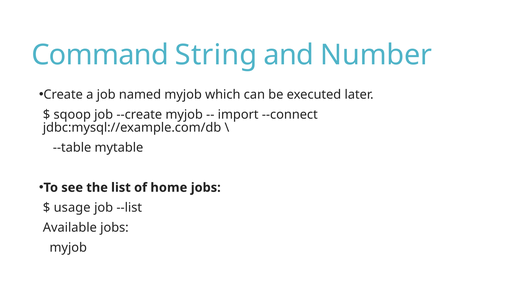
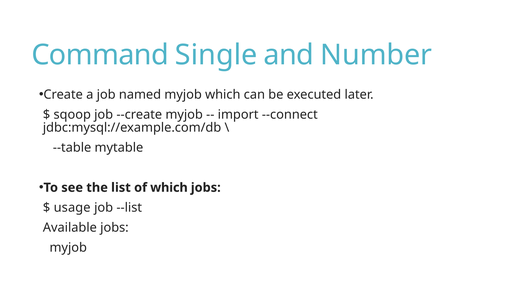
String: String -> Single (216, 55)
of home: home -> which (169, 188)
